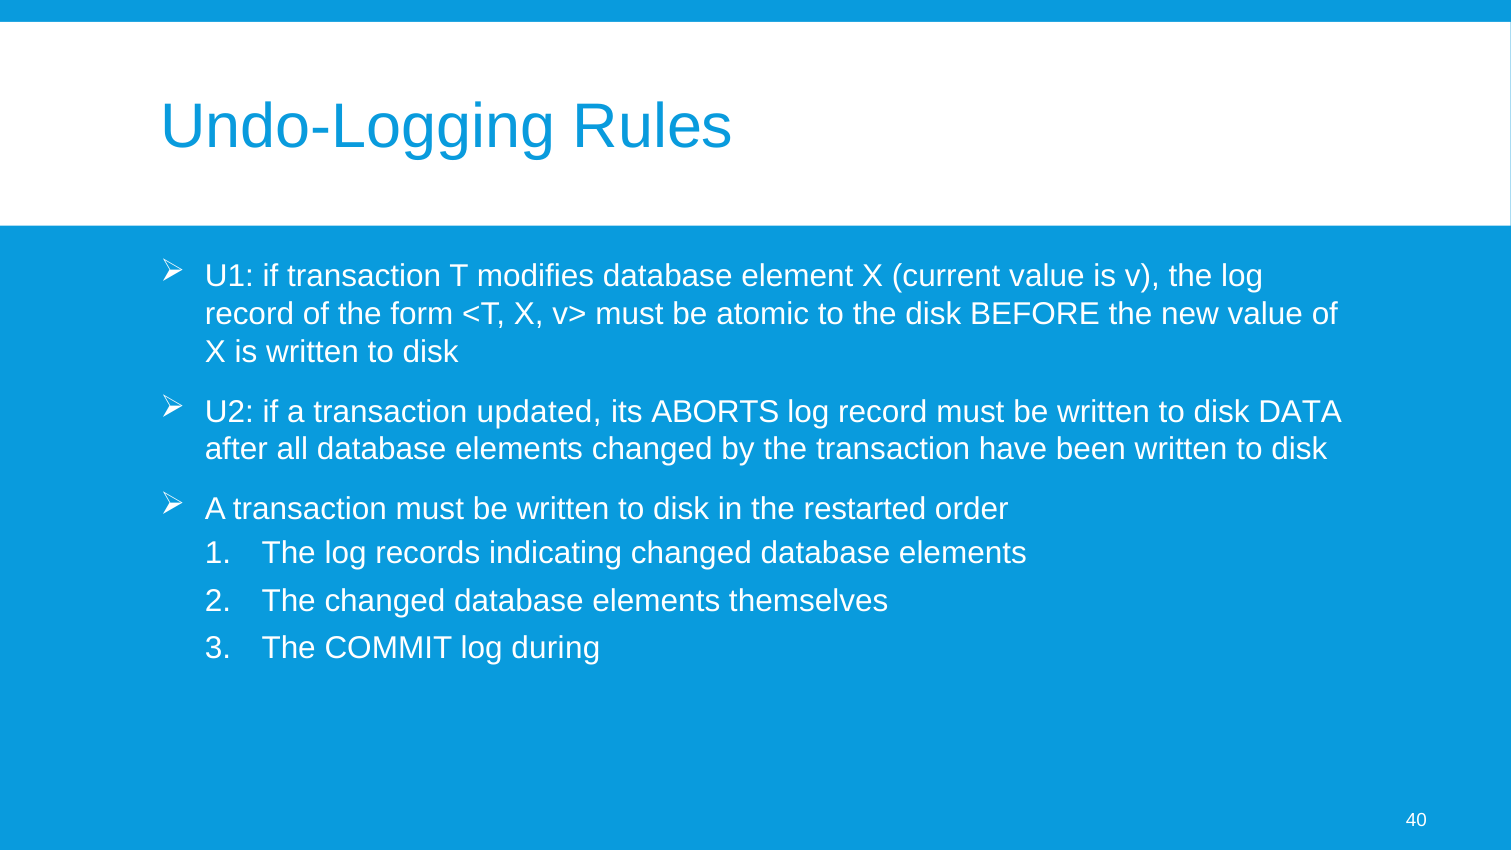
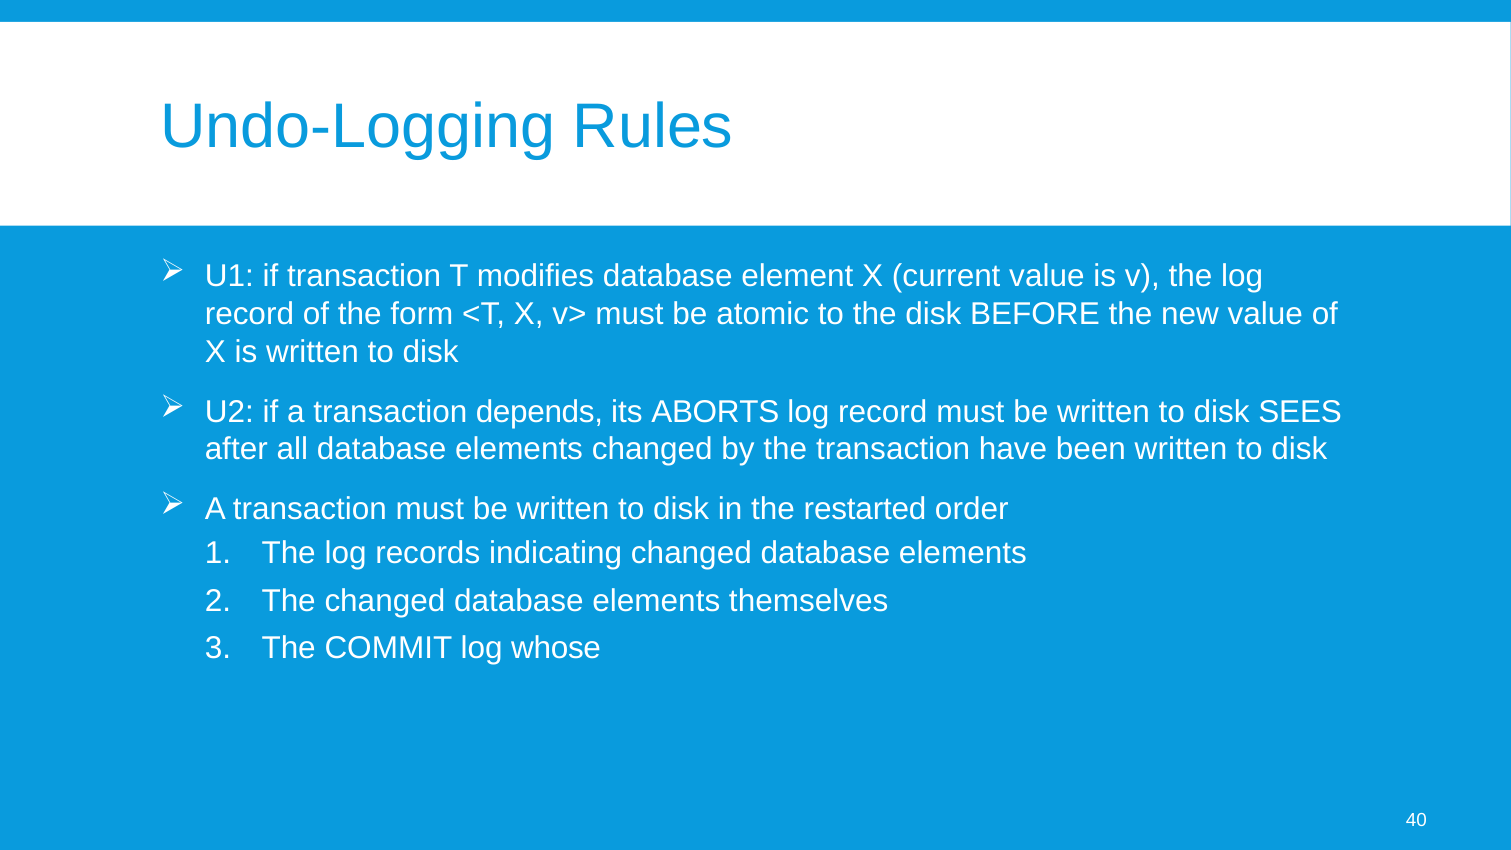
updated: updated -> depends (539, 412)
DATA: DATA -> SEES (1300, 412)
during: during -> whose (556, 648)
